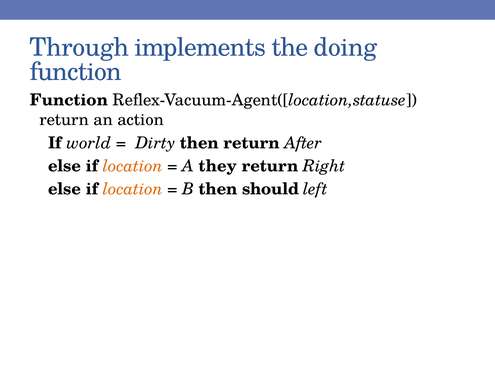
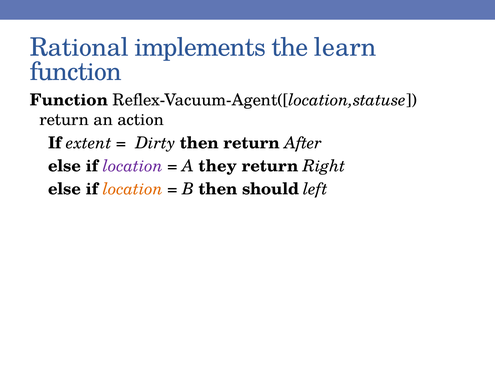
Through: Through -> Rational (79, 47)
doing: doing -> learn (345, 47)
world: world -> extent (89, 143)
location colour: orange -> purple (133, 166)
